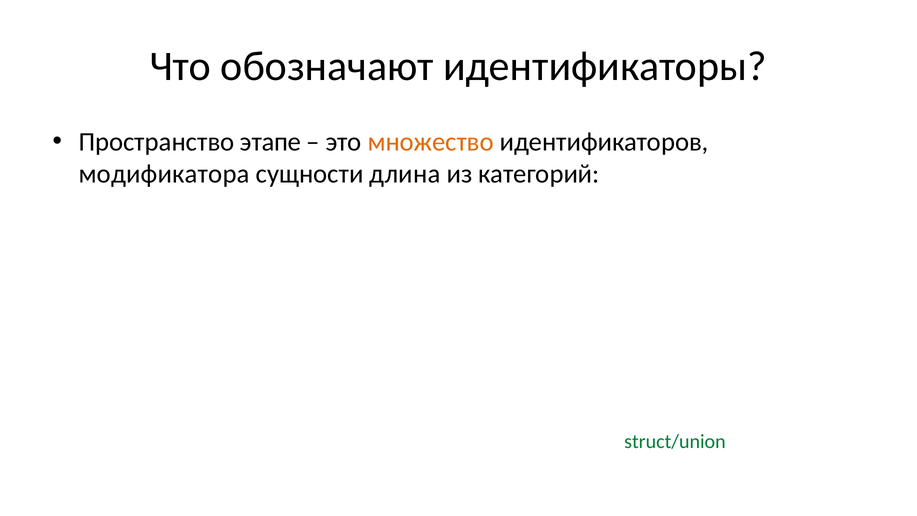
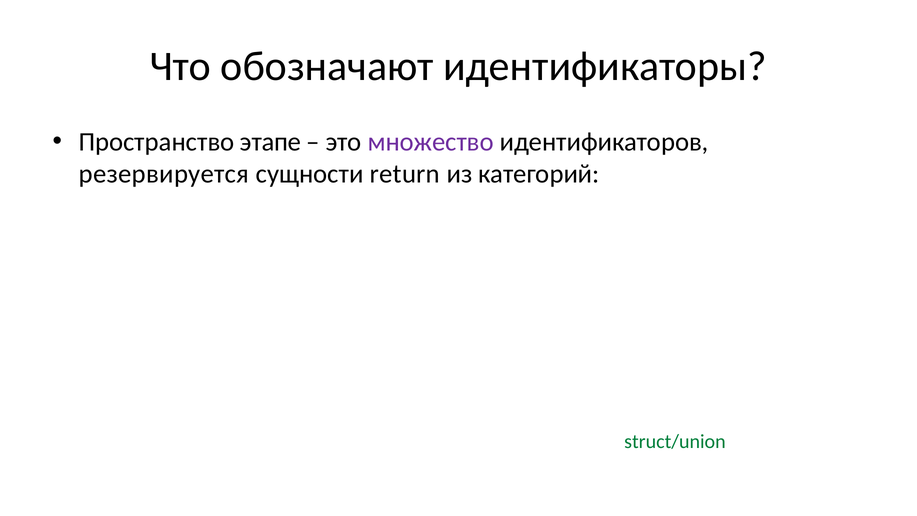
множество colour: orange -> purple (431, 142)
модификатора: модификатора -> резервируется (164, 174)
длина: длина -> return (405, 174)
